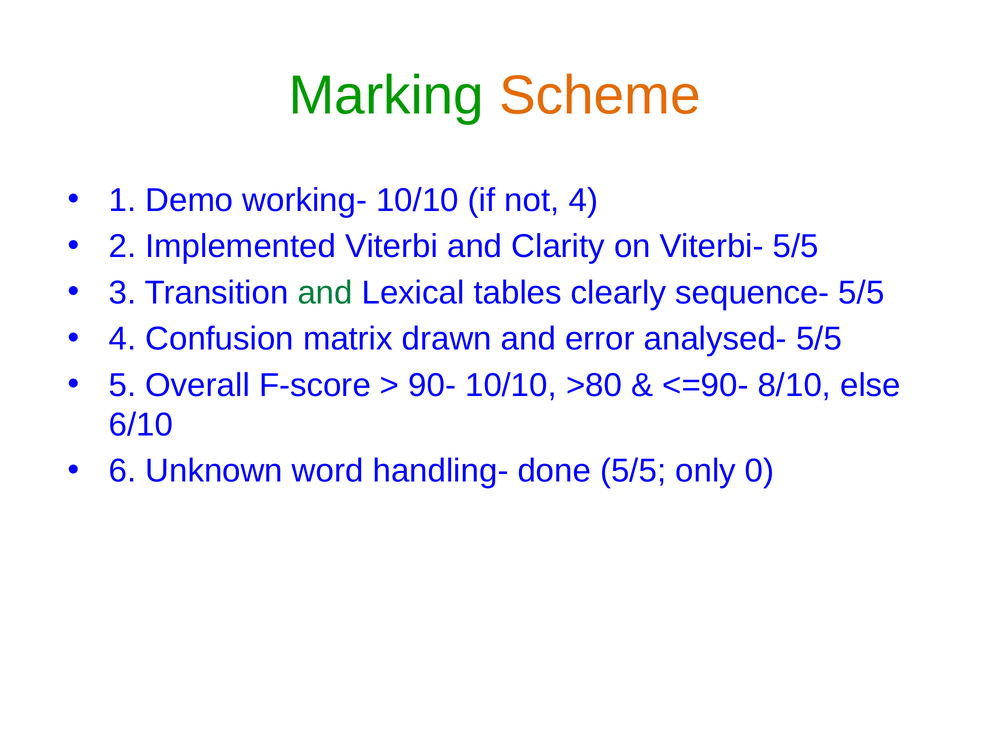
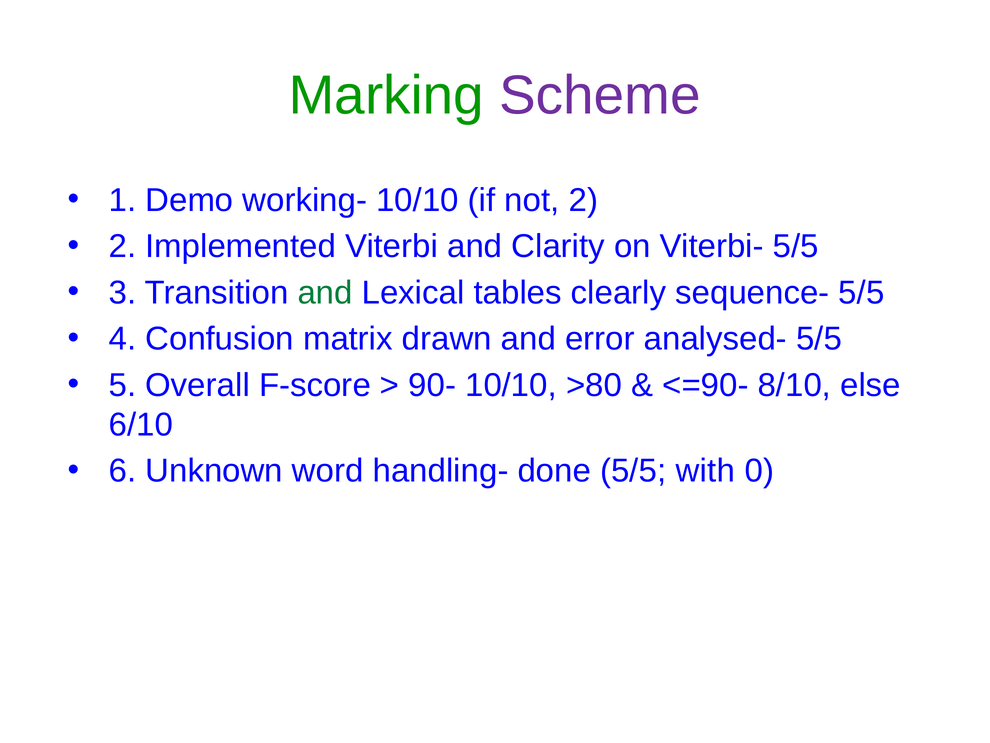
Scheme colour: orange -> purple (600, 95)
not 4: 4 -> 2 (583, 200)
only: only -> with (705, 471)
